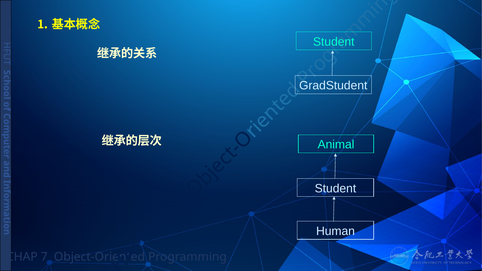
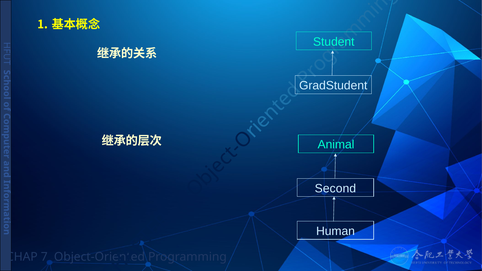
Student: Student -> Second (335, 189)
